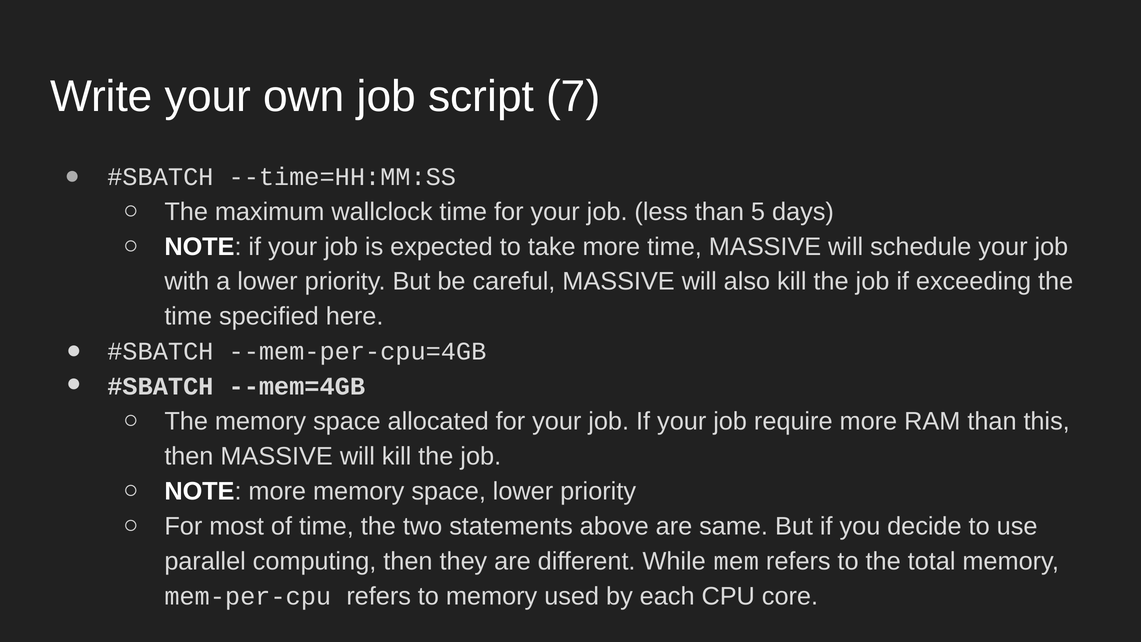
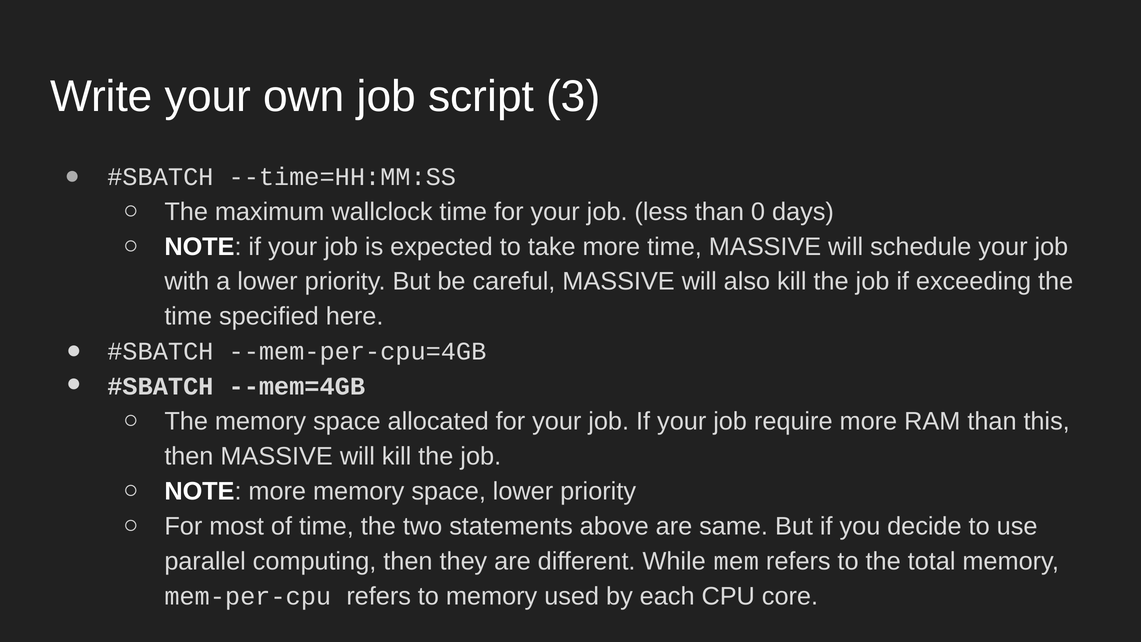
7: 7 -> 3 (573, 97)
5: 5 -> 0 (758, 212)
